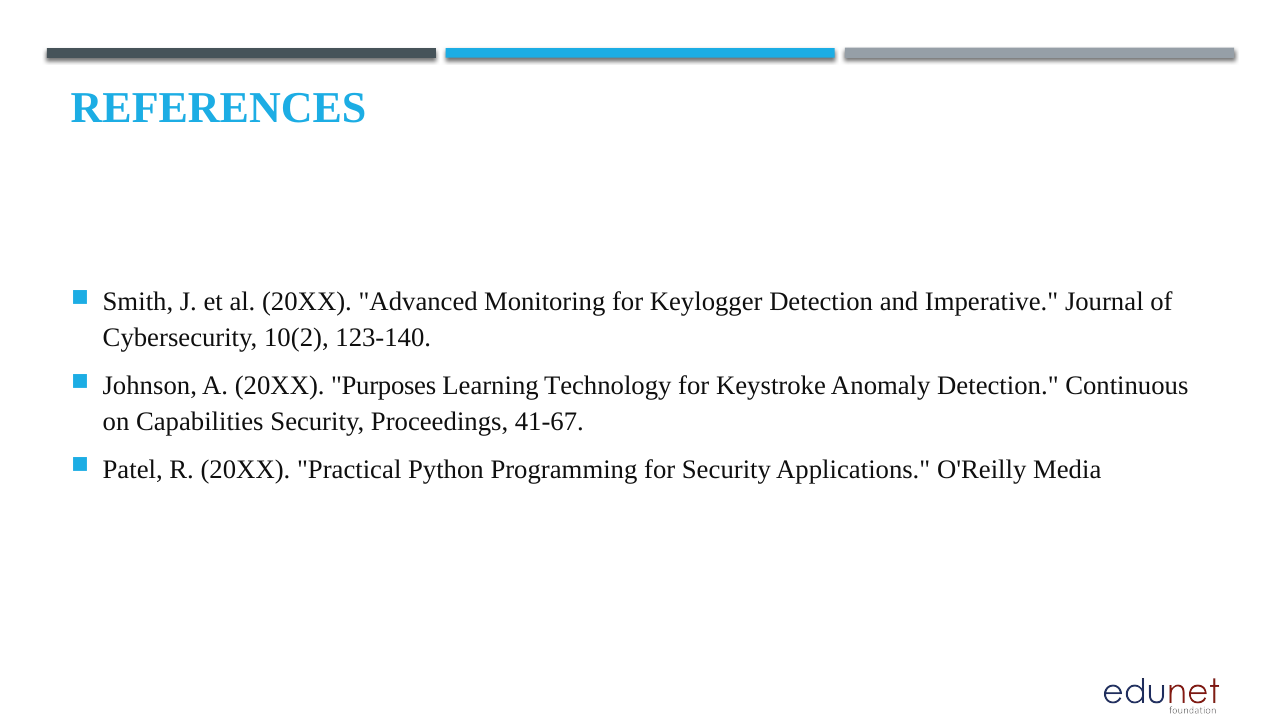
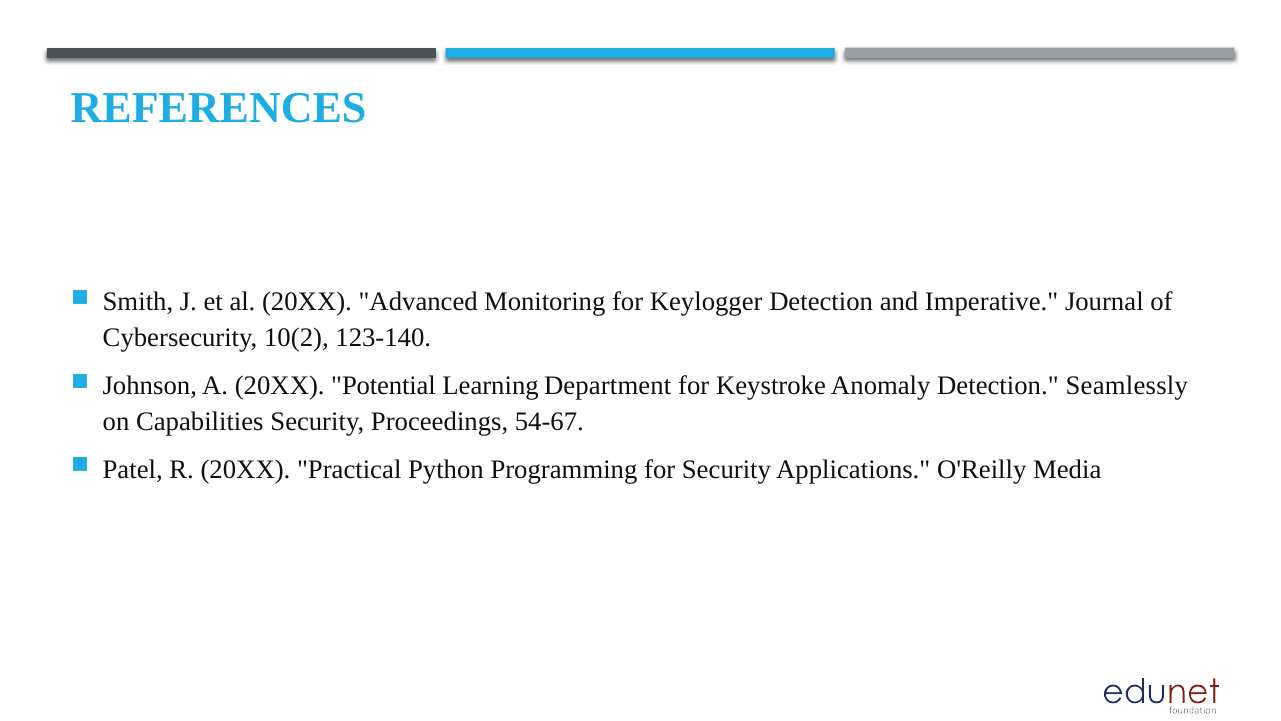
Purposes: Purposes -> Potential (384, 386)
Technology: Technology -> Department (608, 386)
Continuous: Continuous -> Seamlessly (1127, 386)
41-67: 41-67 -> 54-67 (549, 421)
